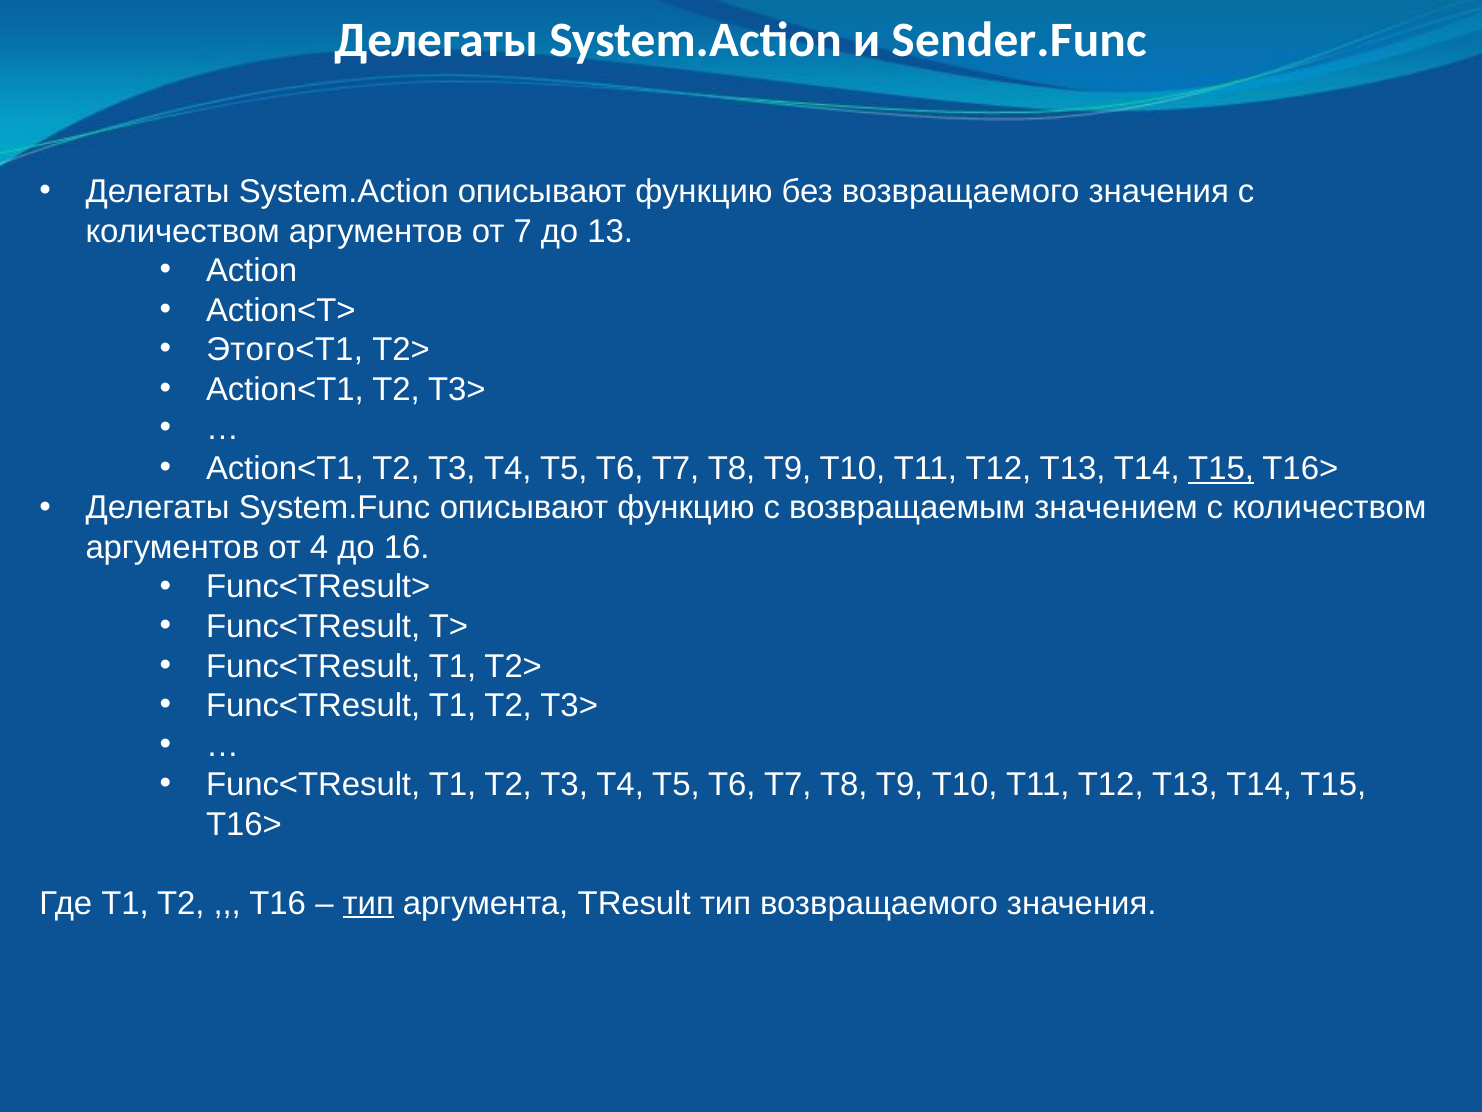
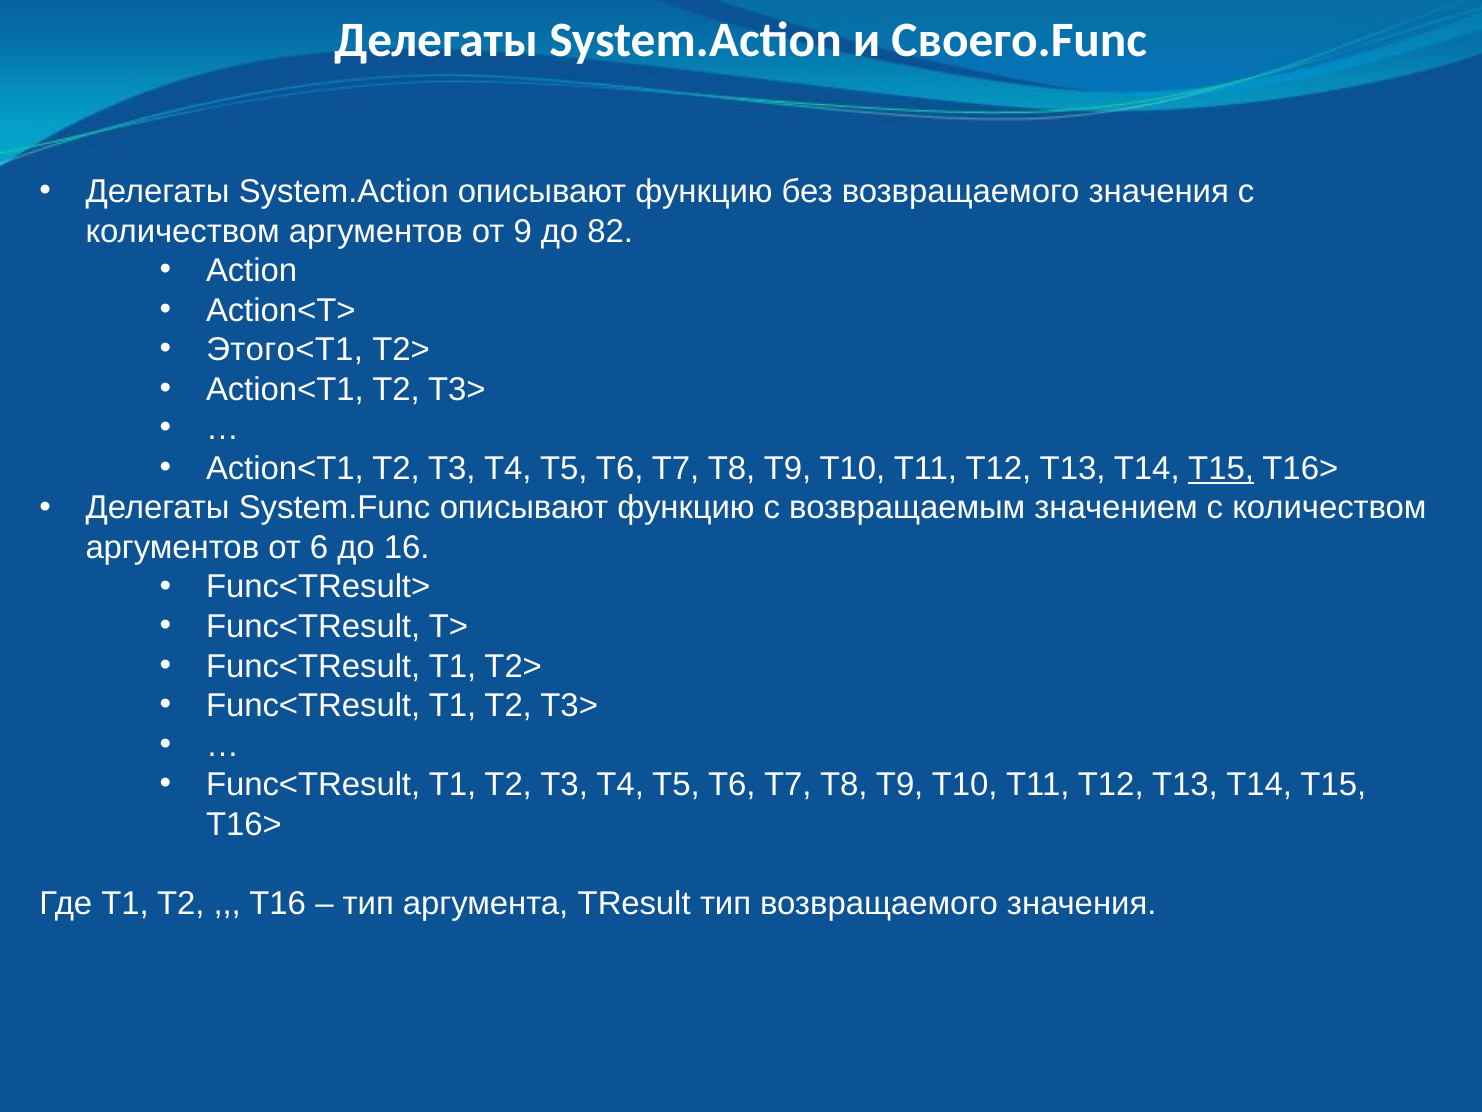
Sender.Func: Sender.Func -> Своего.Func (1019, 40)
7: 7 -> 9 (523, 231)
13: 13 -> 82 (610, 231)
4: 4 -> 6 (319, 547)
тип underline: present -> none (368, 903)
